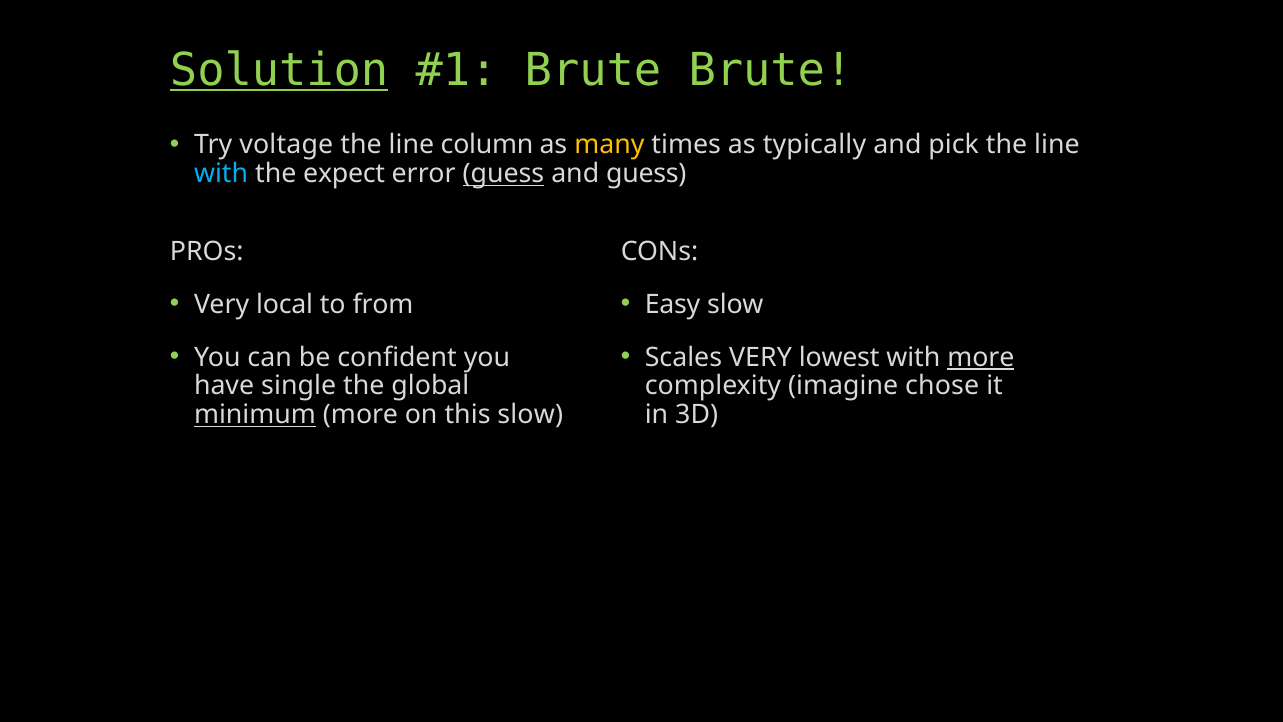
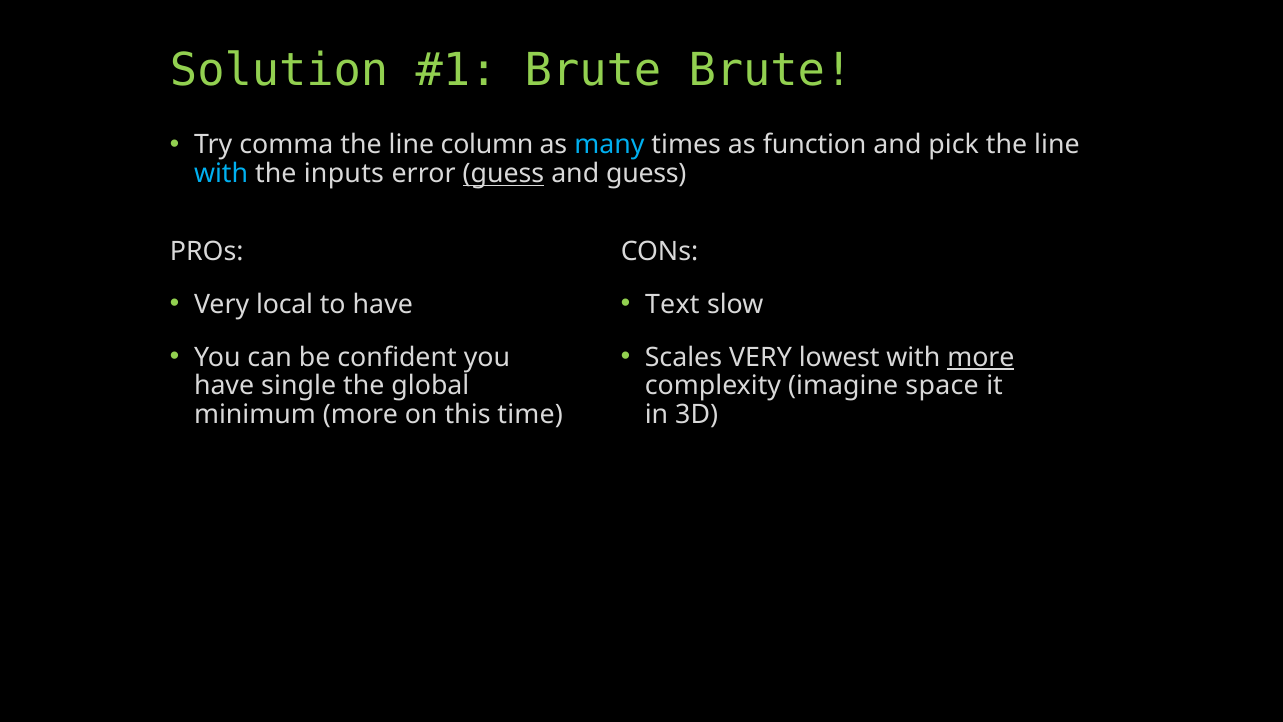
Solution underline: present -> none (279, 71)
voltage: voltage -> comma (286, 145)
many colour: yellow -> light blue (609, 145)
typically: typically -> function (815, 145)
expect: expect -> inputs (344, 174)
to from: from -> have (383, 304)
Easy: Easy -> Text (672, 304)
chose: chose -> space (942, 386)
minimum underline: present -> none (255, 415)
this slow: slow -> time (530, 415)
